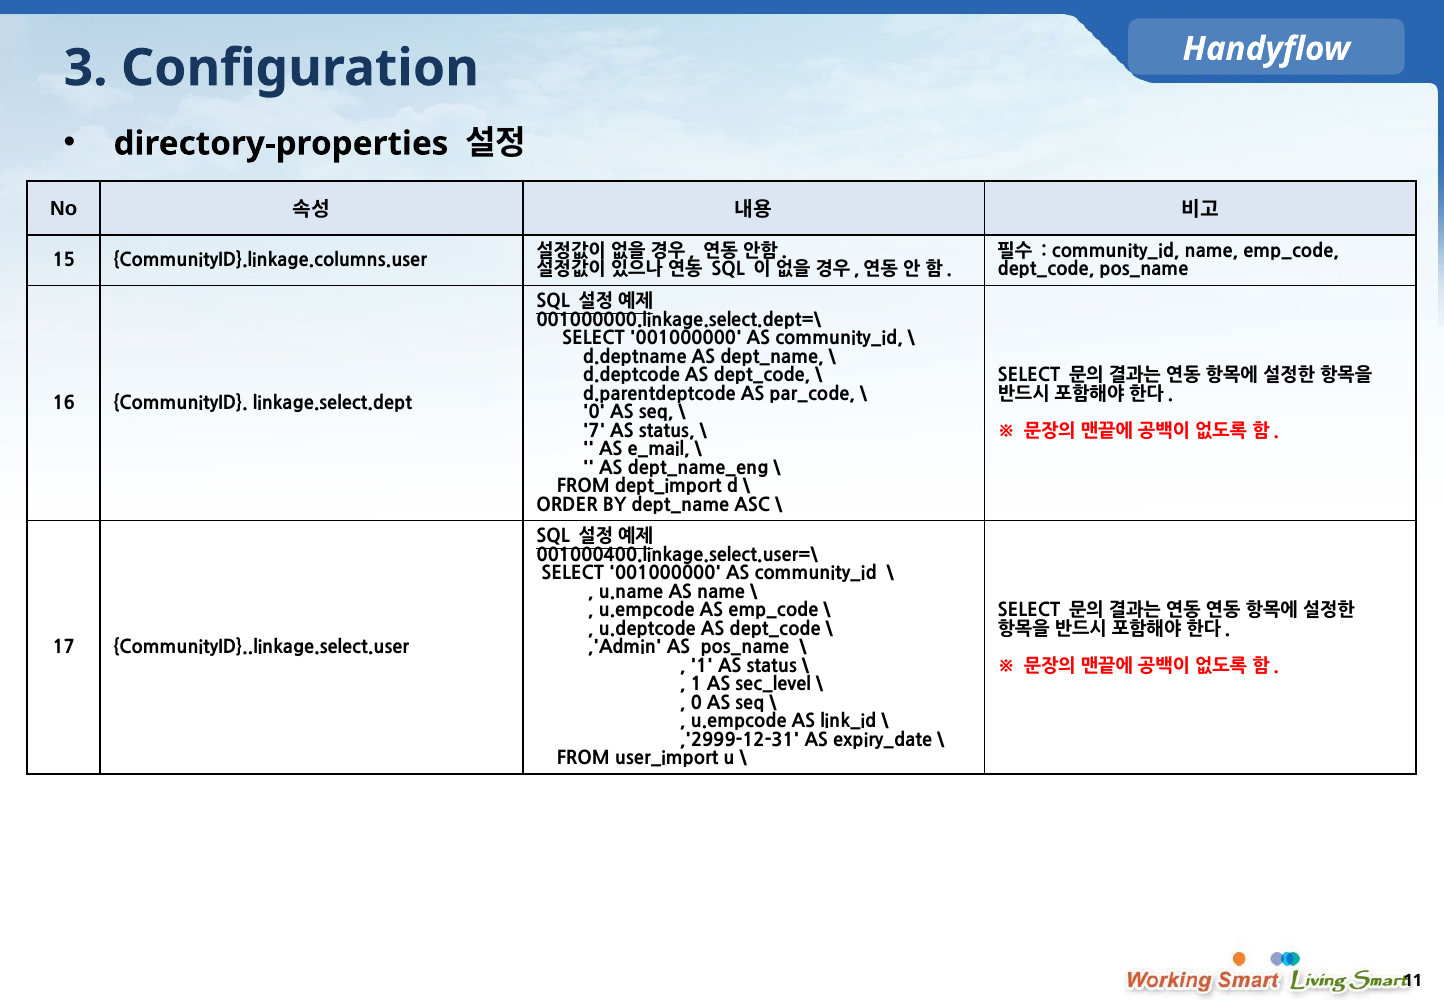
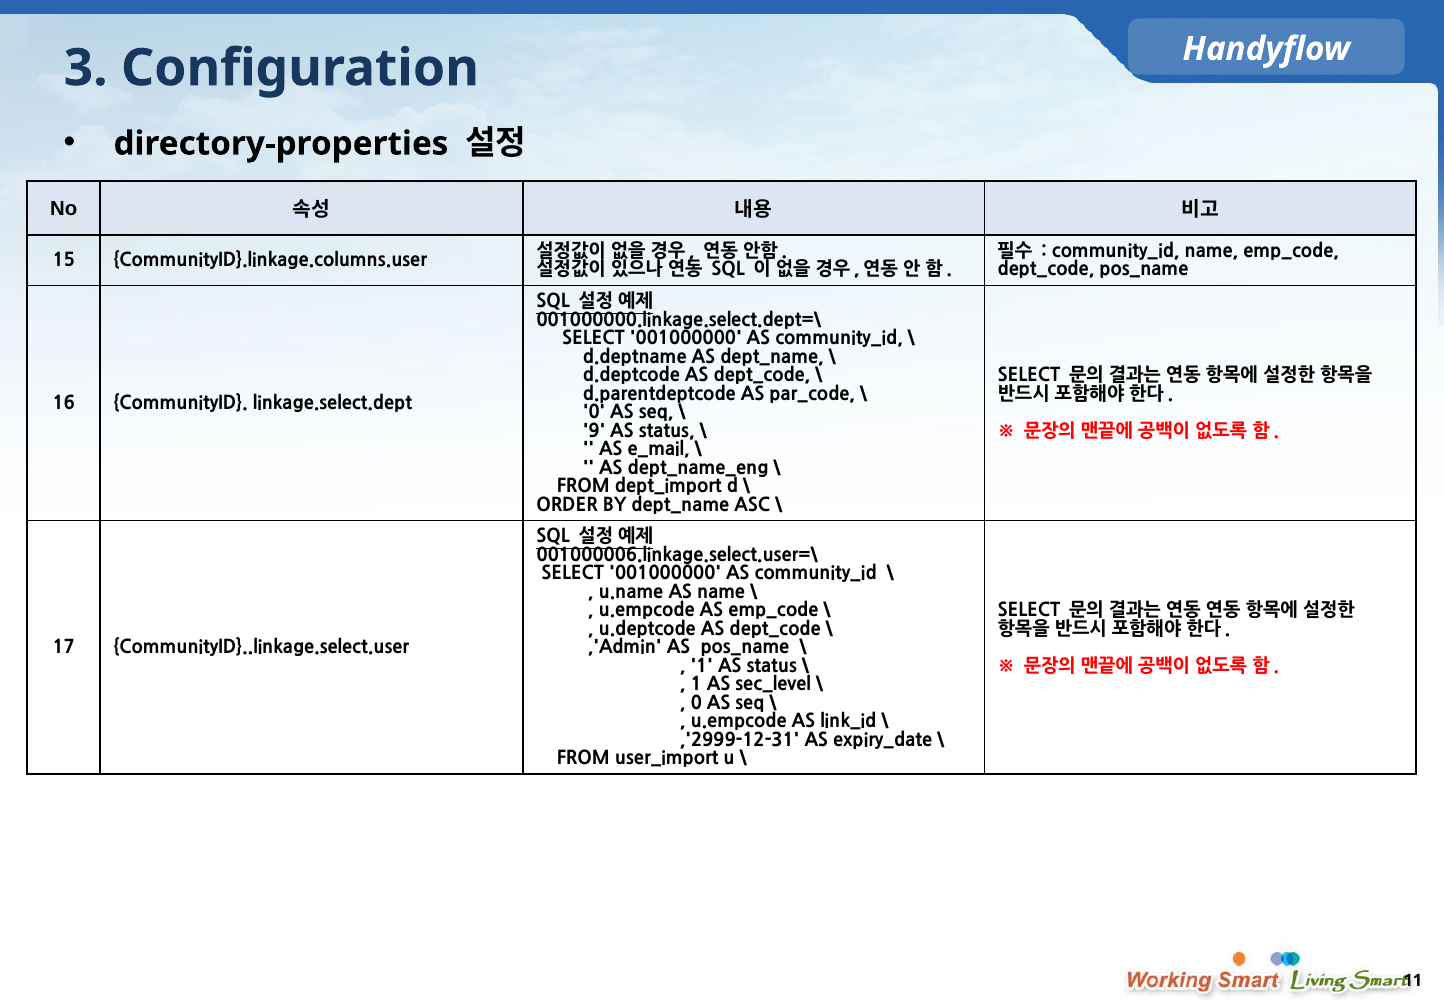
7: 7 -> 9 (594, 431)
001000400.linkage.select.user=\: 001000400.linkage.select.user=\ -> 001000006.linkage.select.user=\ (677, 555)
